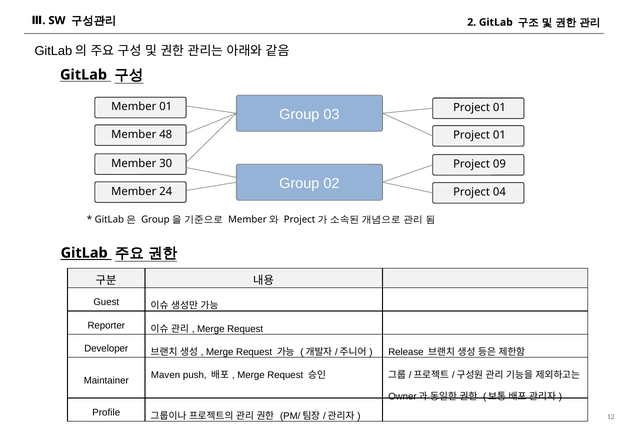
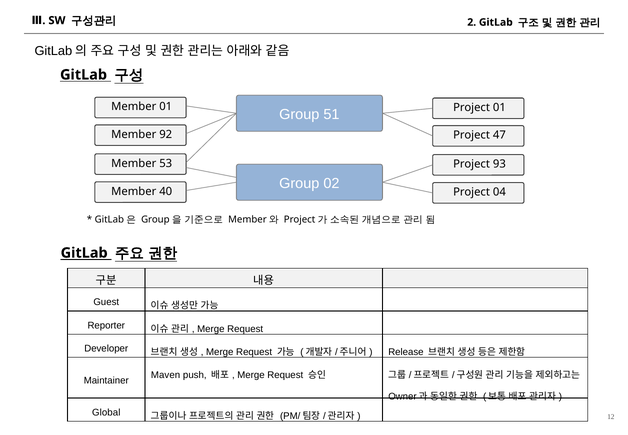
03: 03 -> 51 (331, 114)
48: 48 -> 92 (166, 134)
01: 01 -> 47 (499, 135)
30: 30 -> 53 (166, 163)
09: 09 -> 93 (499, 164)
24: 24 -> 40 (166, 191)
Profile: Profile -> Global (106, 412)
